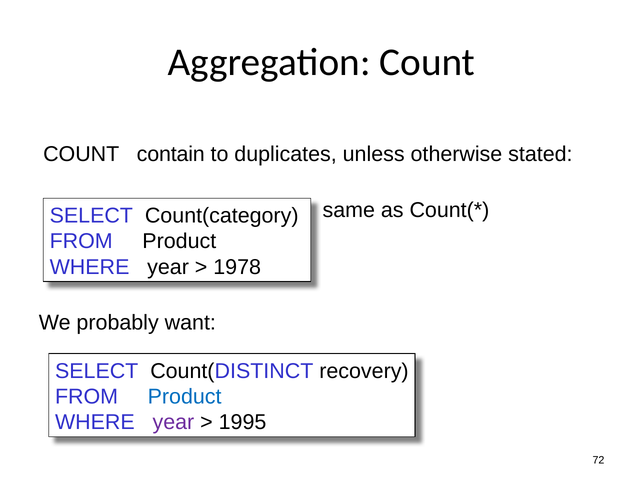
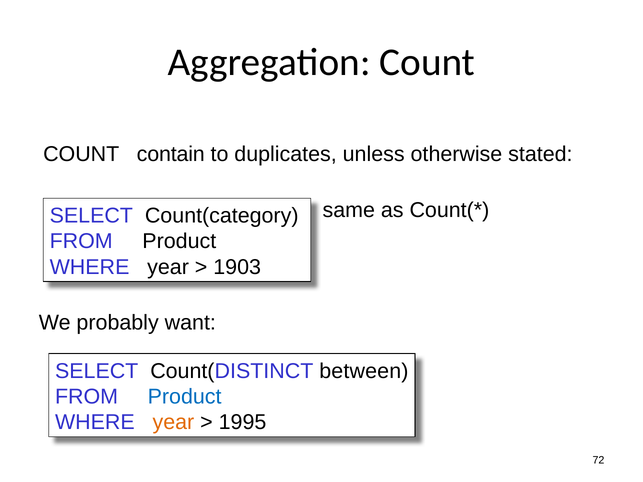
1978: 1978 -> 1903 (237, 267)
recovery: recovery -> between (364, 371)
year colour: purple -> orange (173, 423)
